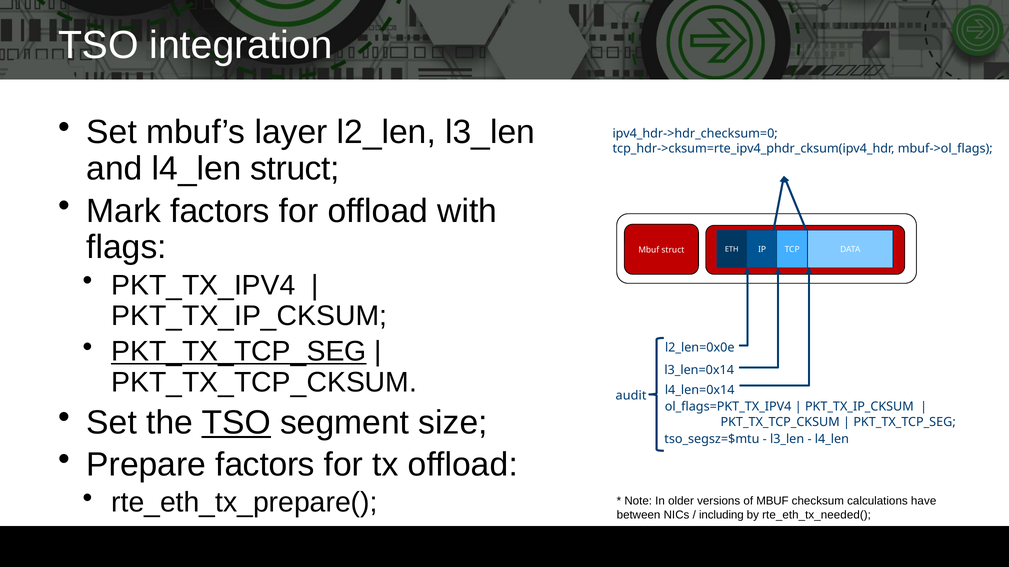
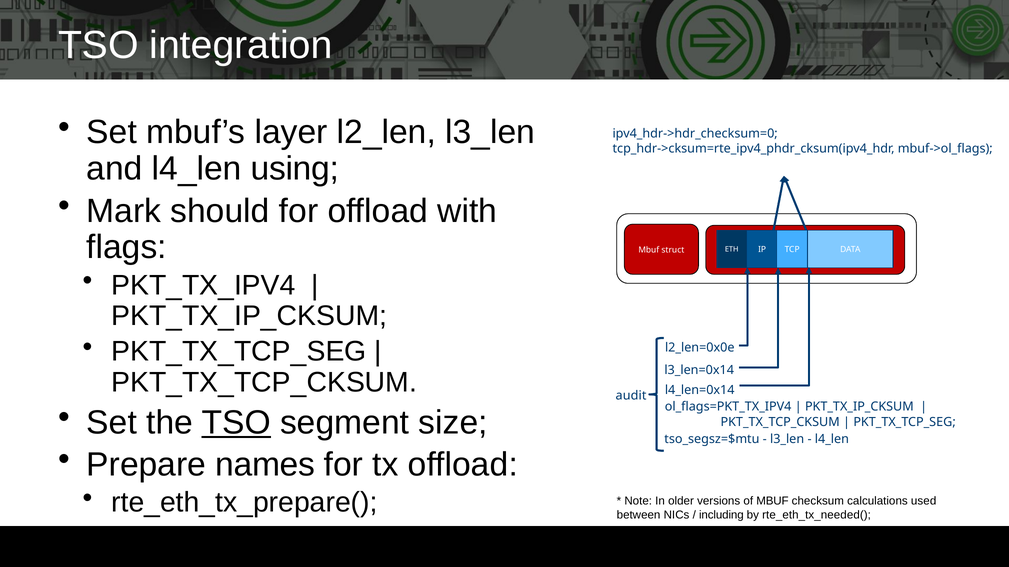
l4_len struct: struct -> using (295, 169)
Mark factors: factors -> should (220, 211)
PKT_TX_TCP_SEG underline: present -> none (239, 352)
Prepare factors: factors -> names (265, 465)
have: have -> used (924, 502)
